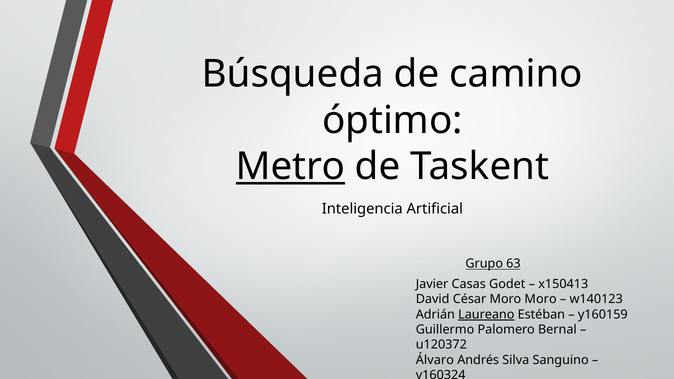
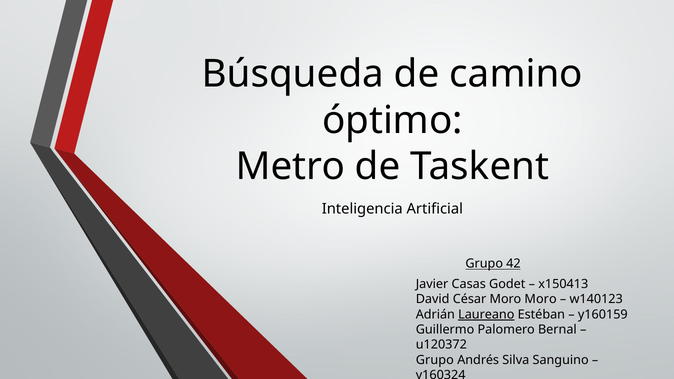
Metro underline: present -> none (290, 167)
63: 63 -> 42 (513, 264)
Álvaro: Álvaro -> Grupo (435, 360)
